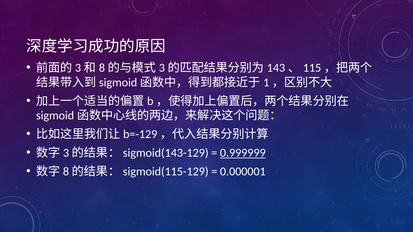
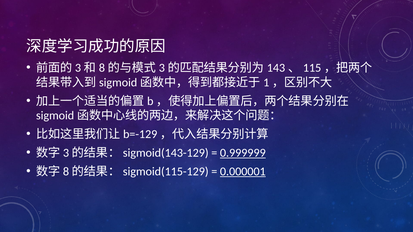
0.000001 underline: none -> present (243, 172)
